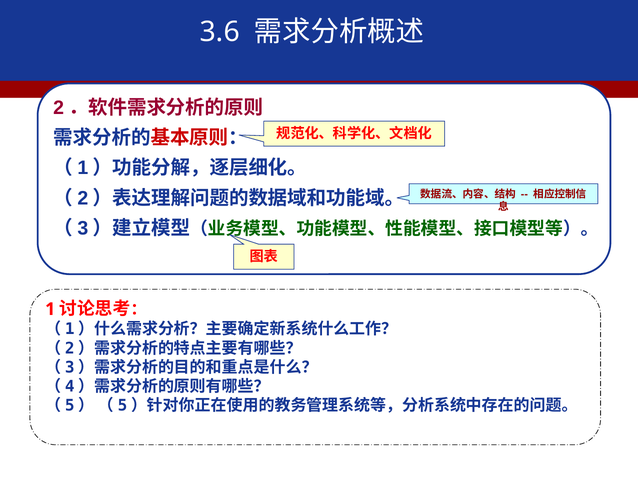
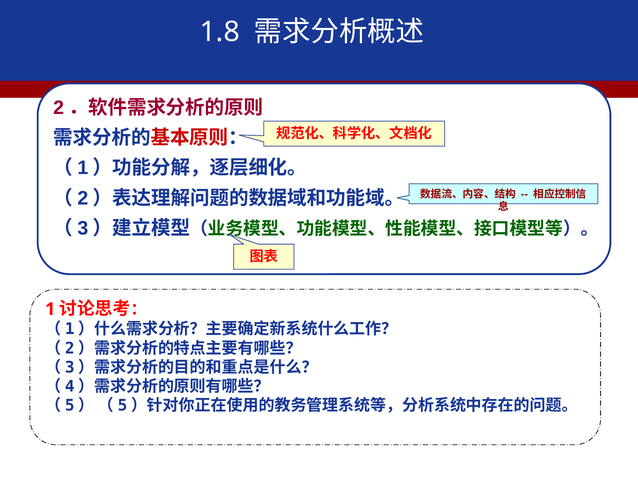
3.6: 3.6 -> 1.8 (220, 32)
